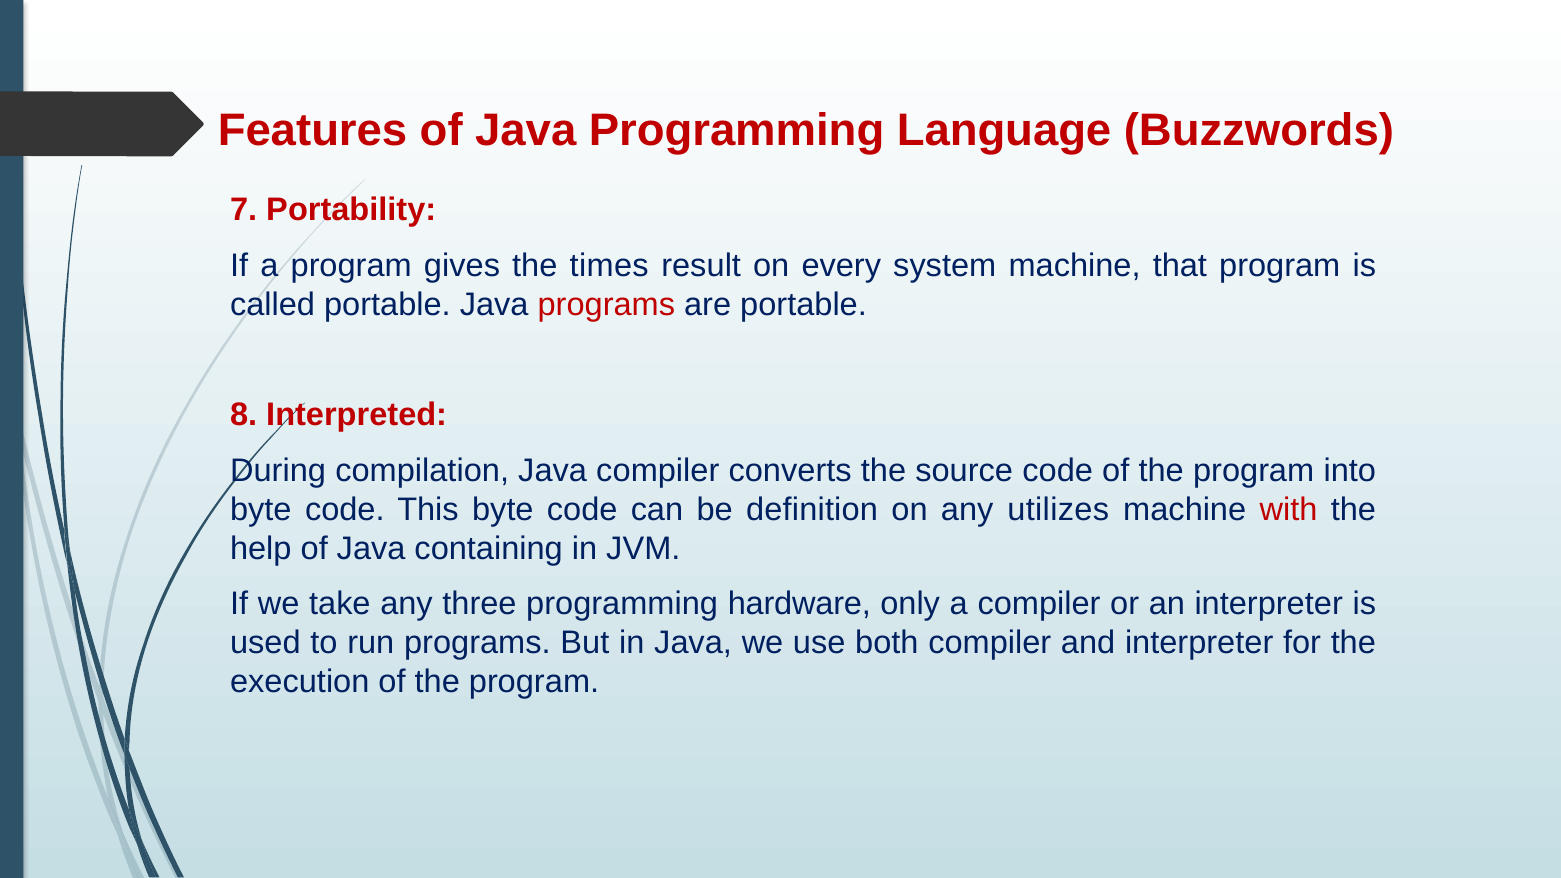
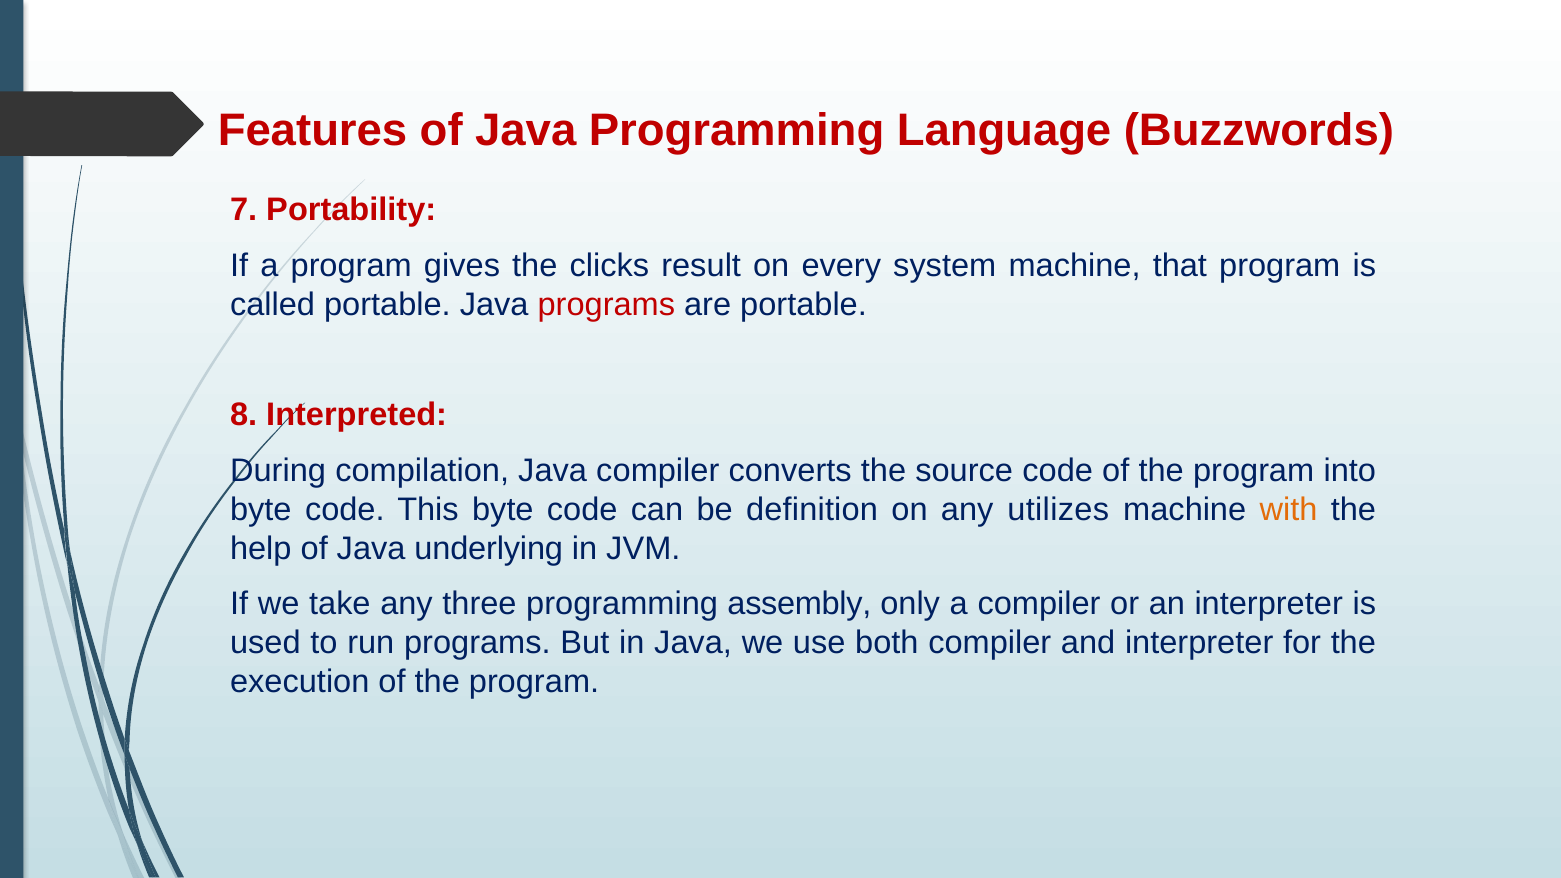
times: times -> clicks (609, 265)
with colour: red -> orange (1289, 510)
containing: containing -> underlying (489, 549)
hardware: hardware -> assembly (799, 604)
